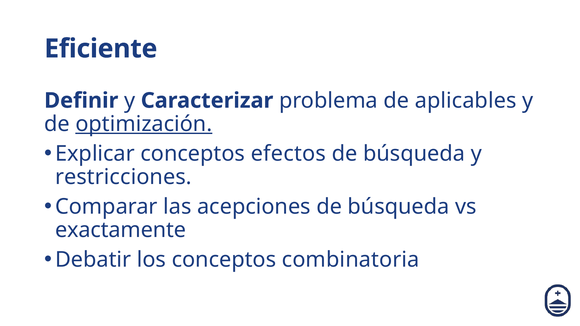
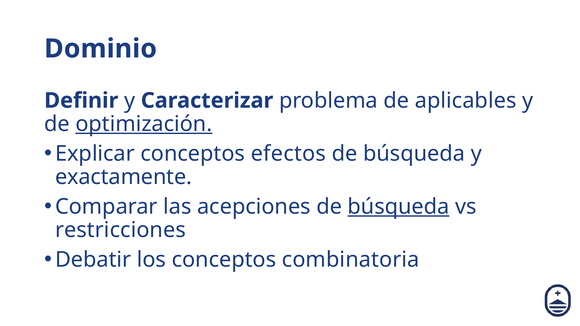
Eficiente: Eficiente -> Dominio (101, 49)
restricciones: restricciones -> exactamente (124, 177)
búsqueda underline: none -> present (399, 207)
exactamente: exactamente -> restricciones (121, 230)
